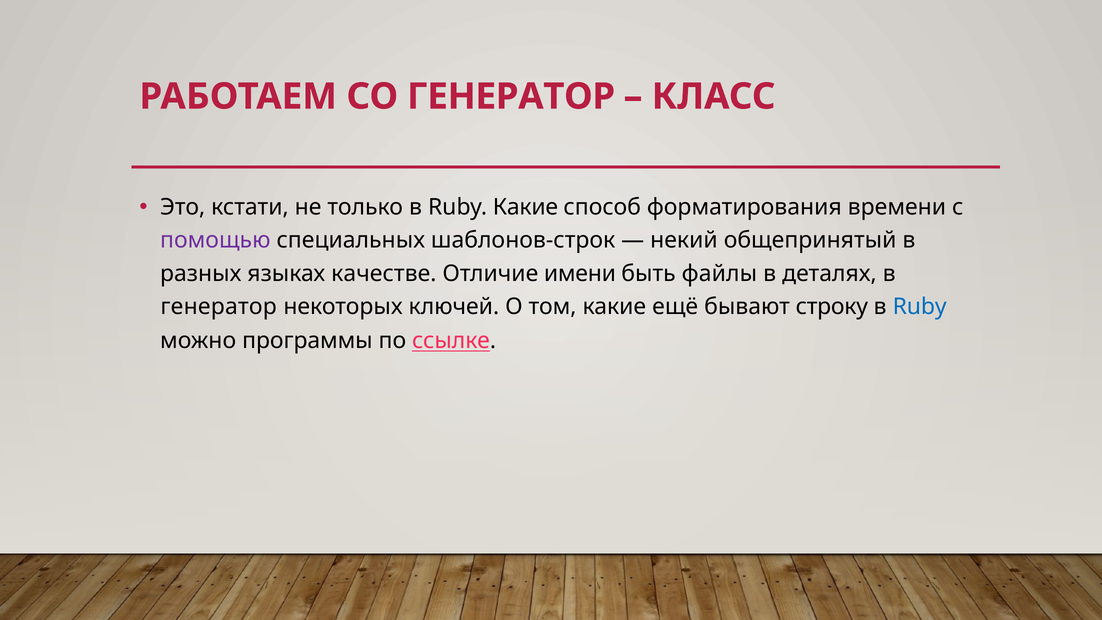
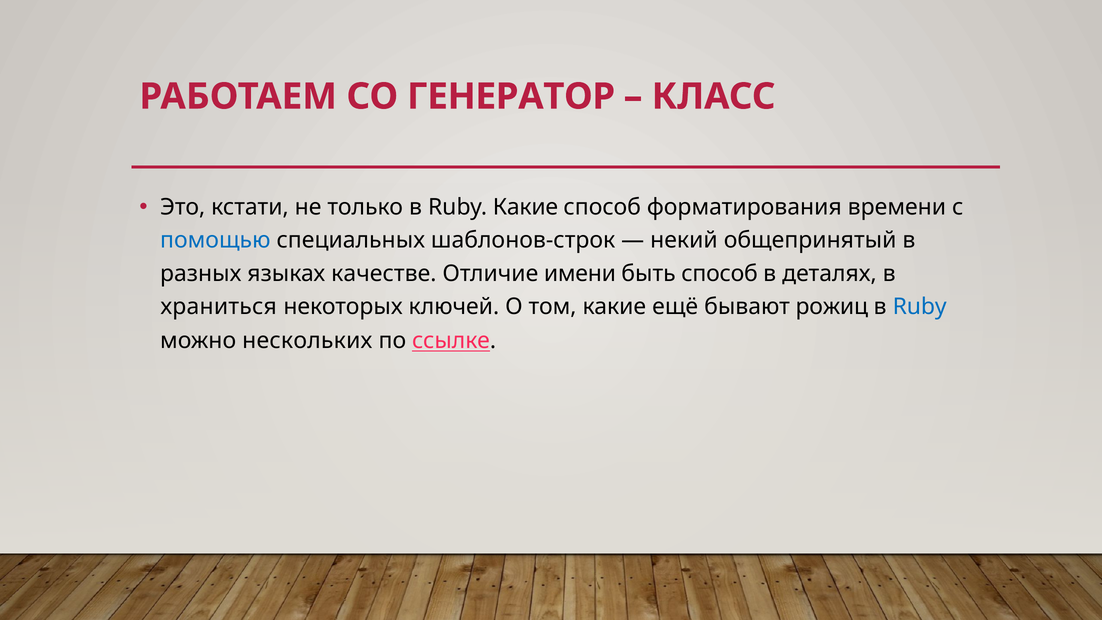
помощью colour: purple -> blue (215, 240)
быть файлы: файлы -> способ (720, 273)
генератор: генератор -> храниться (219, 307)
строку: строку -> рожиц (832, 307)
программы: программы -> нескольких (307, 340)
